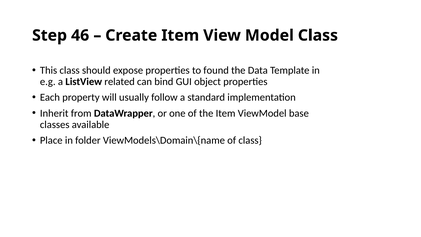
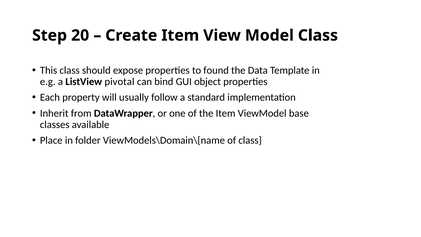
46: 46 -> 20 (80, 35)
related: related -> pivotal (120, 82)
